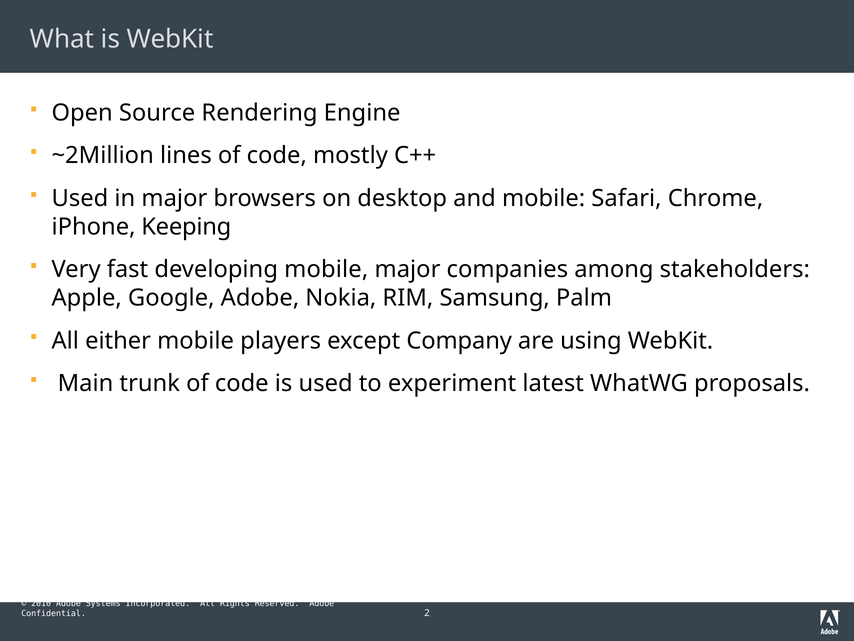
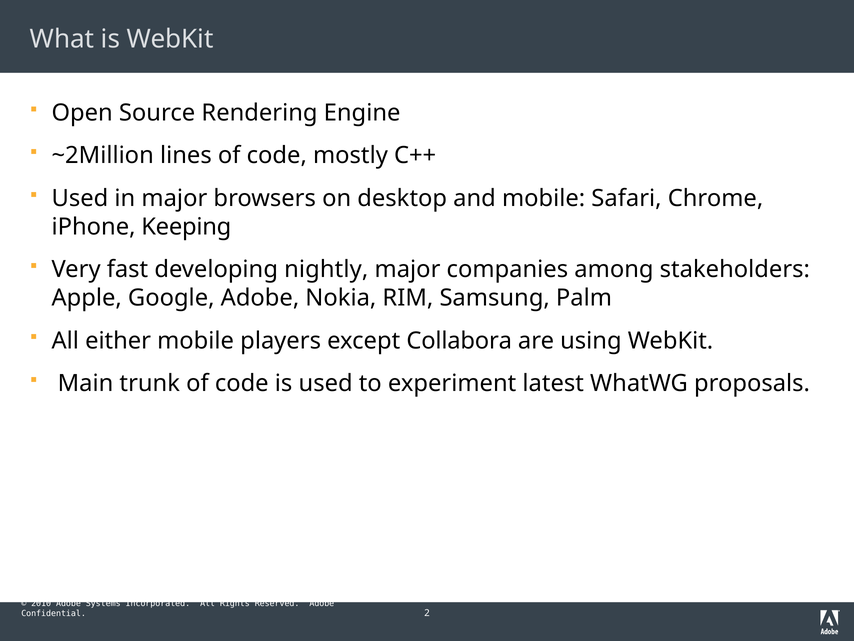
developing mobile: mobile -> nightly (326, 269)
Company: Company -> Collabora (459, 340)
